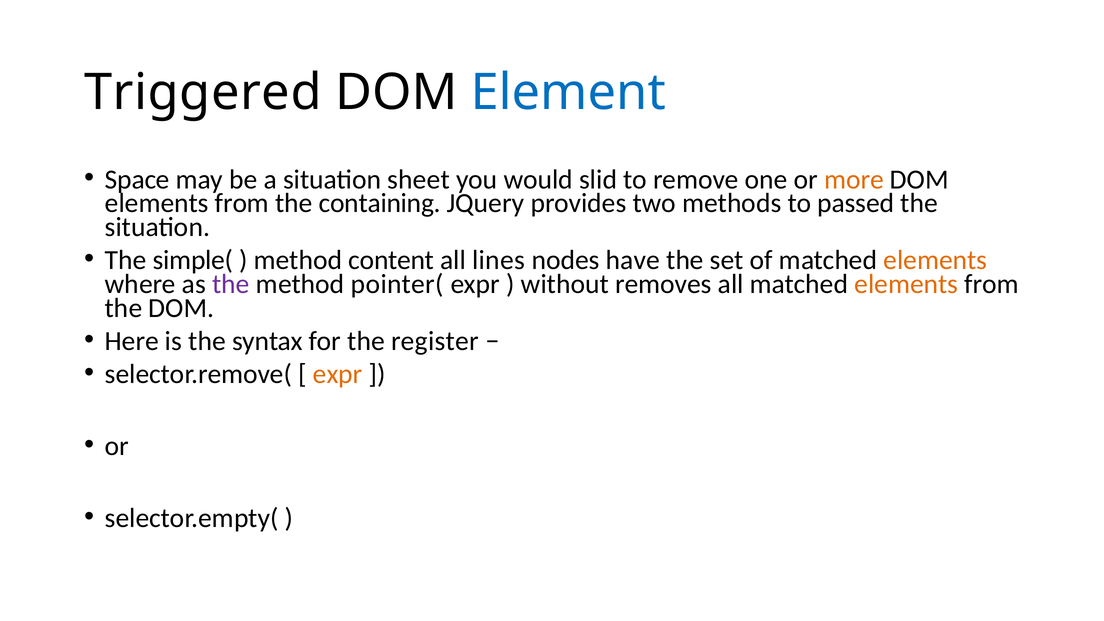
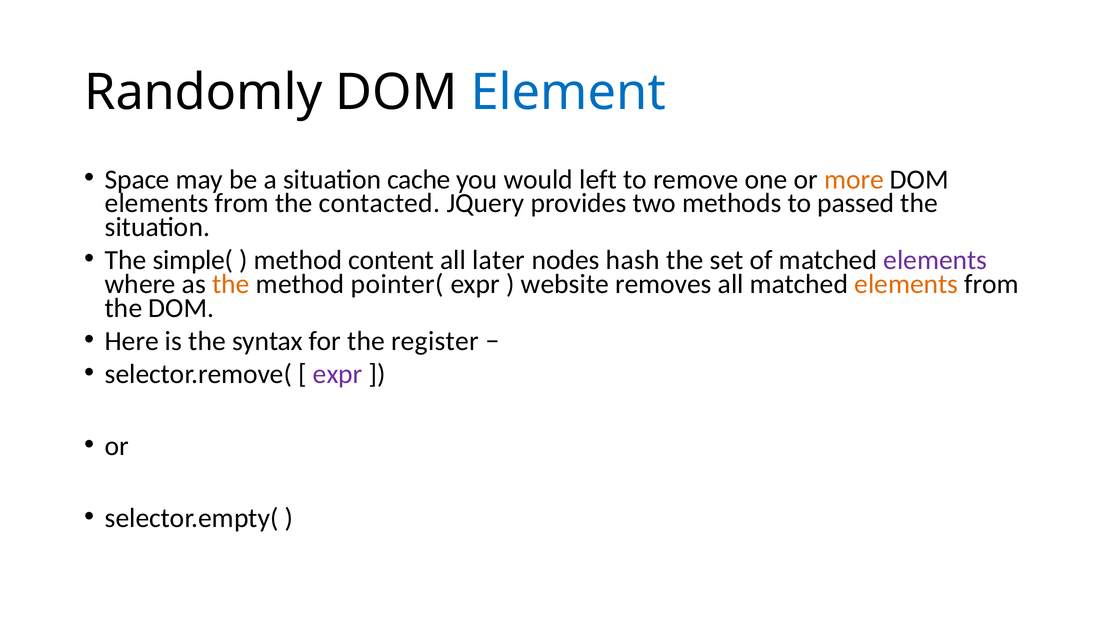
Triggered: Triggered -> Randomly (203, 93)
sheet: sheet -> cache (419, 179)
slid: slid -> left (598, 179)
containing: containing -> contacted (380, 203)
lines: lines -> later (499, 260)
have: have -> hash (633, 260)
elements colour: orange -> purple (935, 260)
the colour: purple -> orange (231, 284)
without: without -> website (565, 284)
expr colour: orange -> purple (338, 374)
